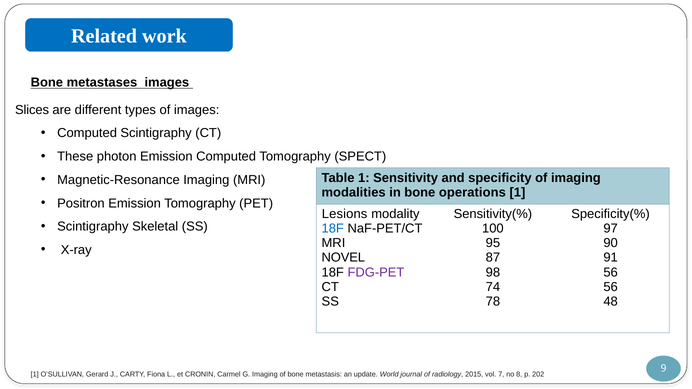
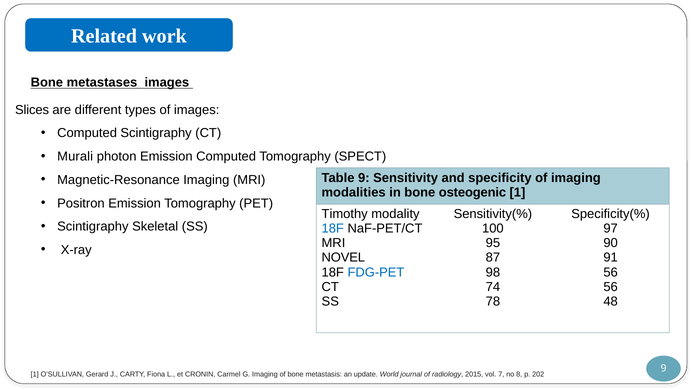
These: These -> Murali (75, 157)
Table 1: 1 -> 9 (364, 178)
operations: operations -> osteogenic (472, 192)
Lesions: Lesions -> Timothy (345, 214)
FDG-PET colour: purple -> blue (376, 272)
